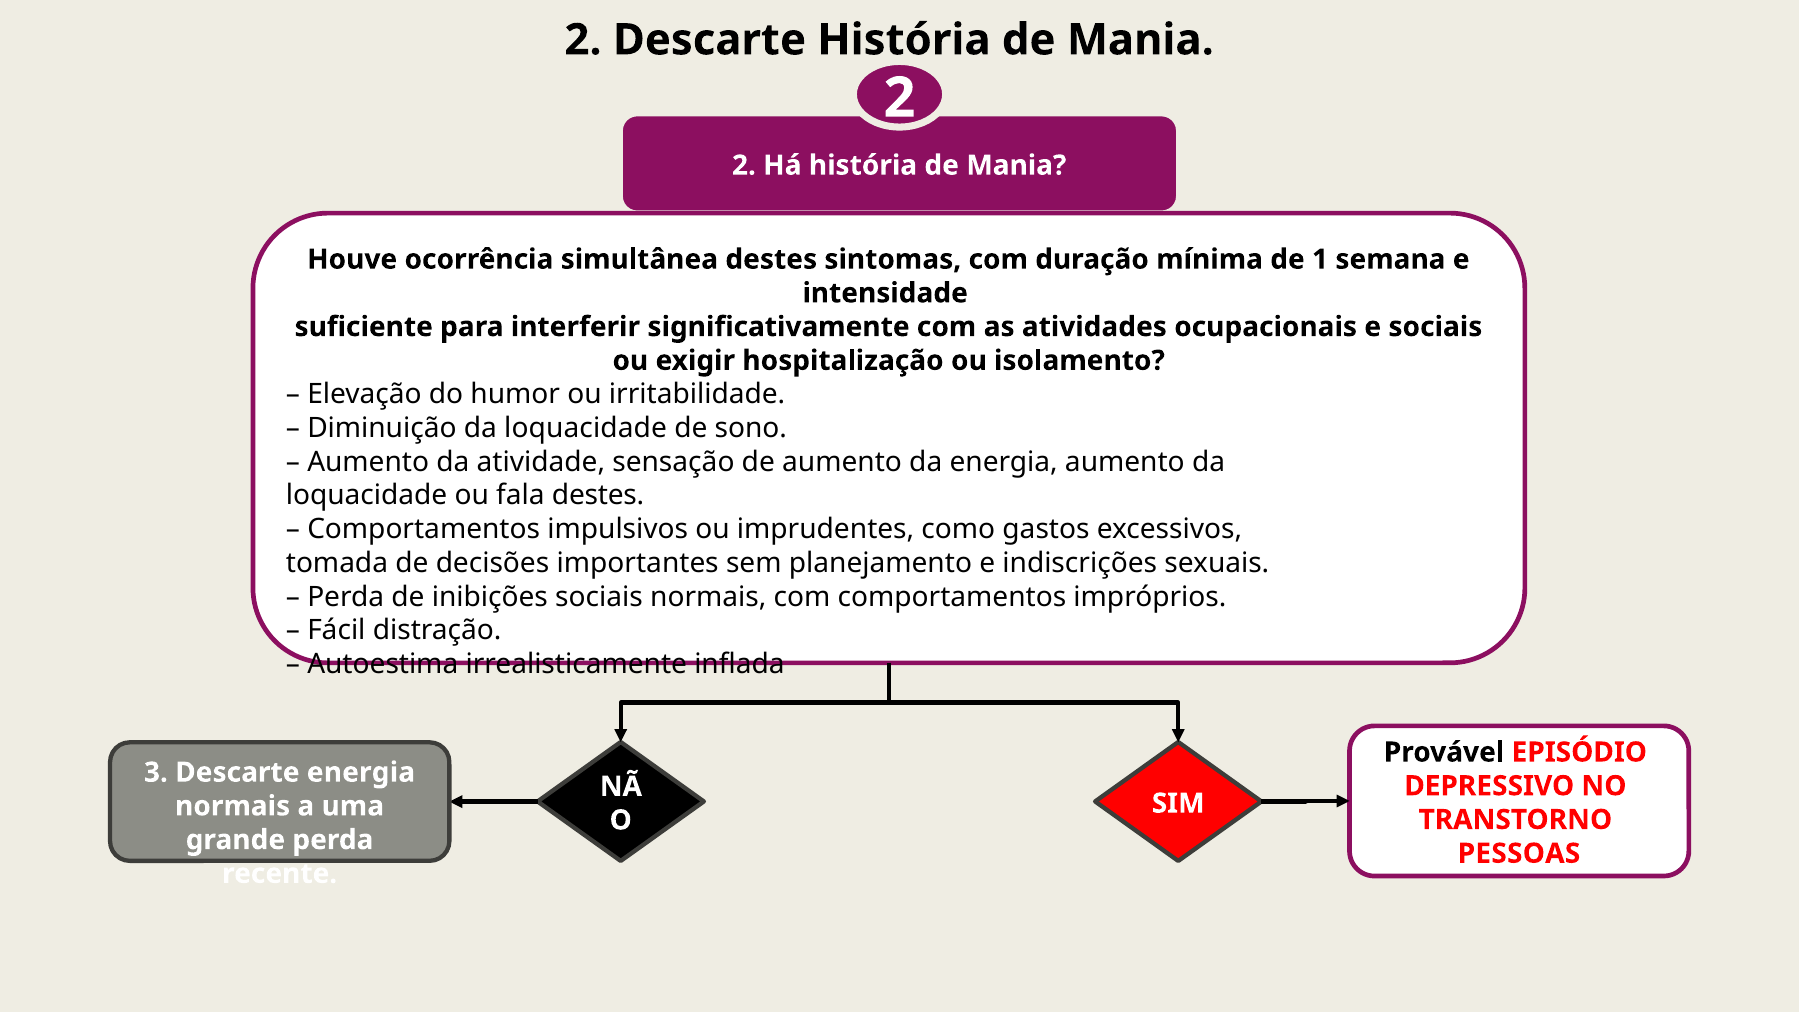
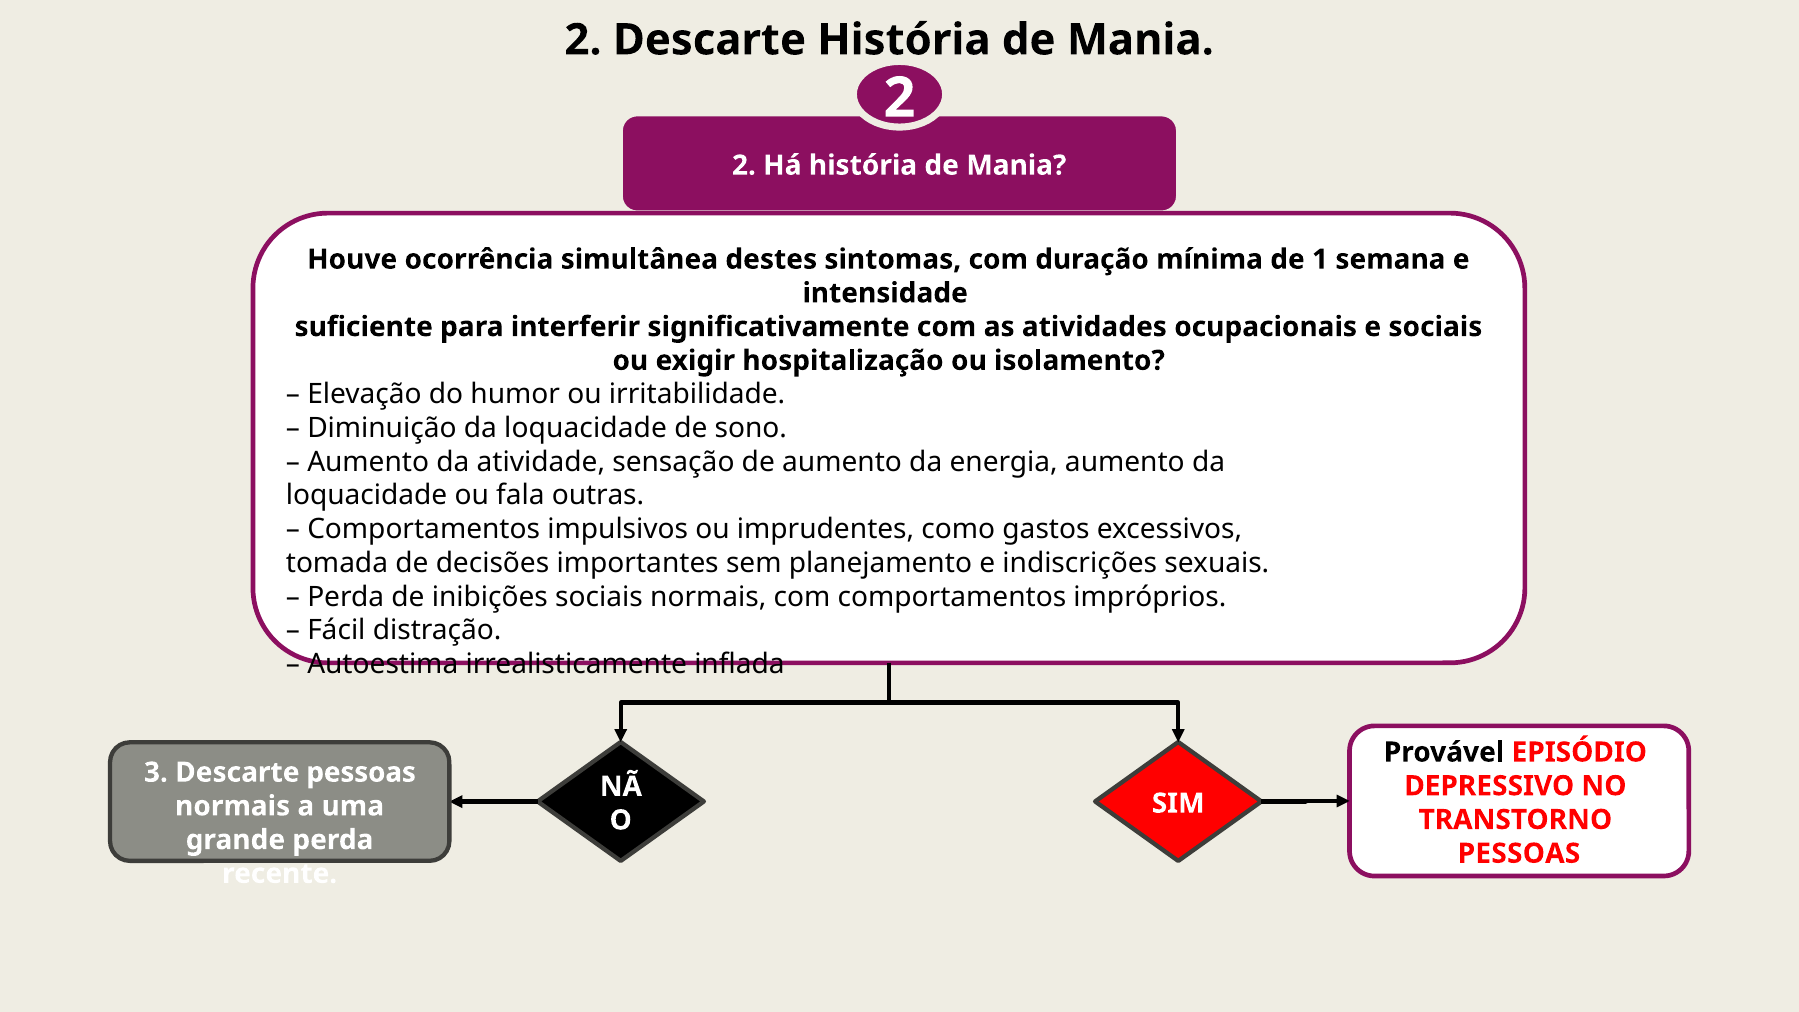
fala destes: destes -> outras (598, 495)
Descarte energia: energia -> pessoas (361, 772)
